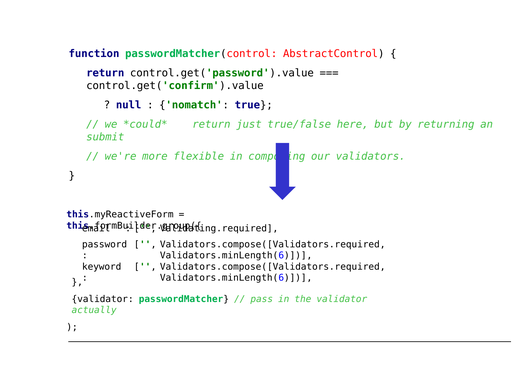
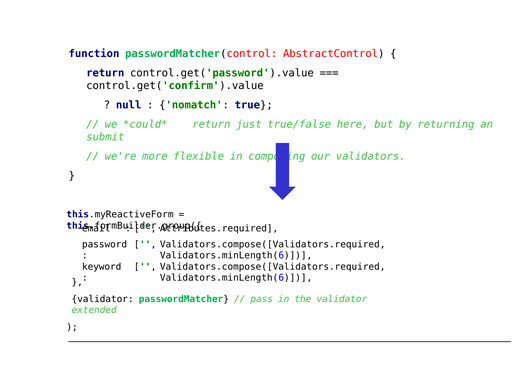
Validating.required: Validating.required -> Attributes.required (219, 228)
actually: actually -> extended (94, 310)
